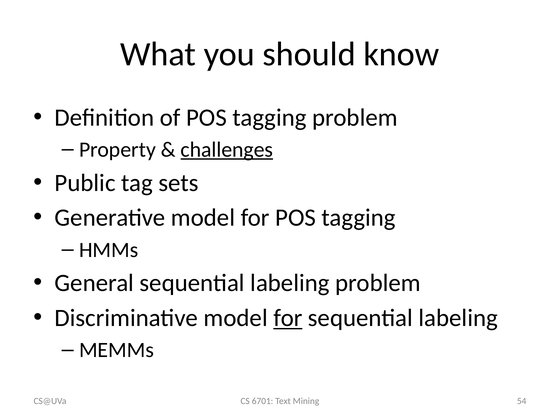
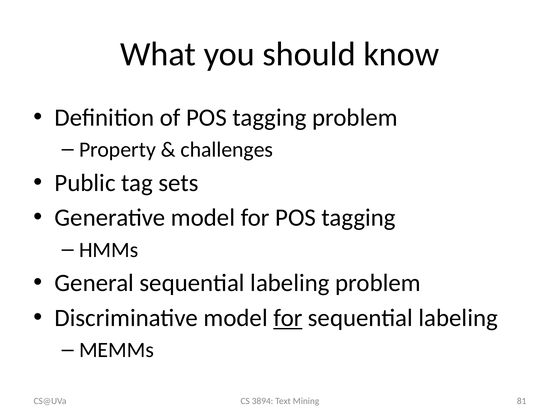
challenges underline: present -> none (227, 150)
6701: 6701 -> 3894 (263, 401)
54: 54 -> 81 (522, 401)
